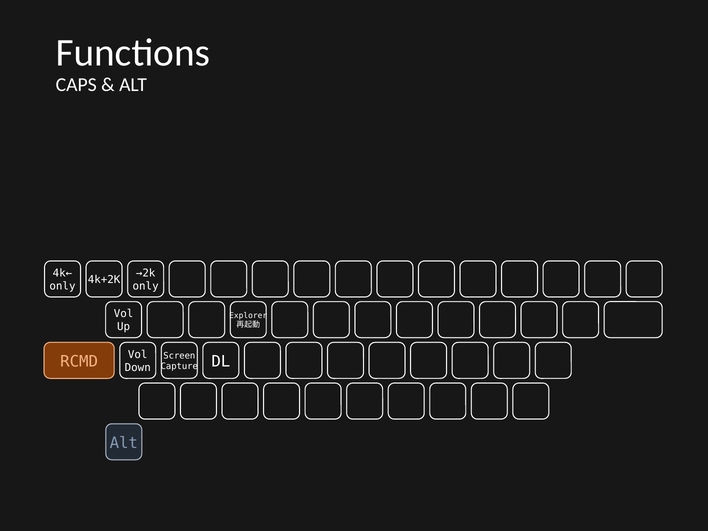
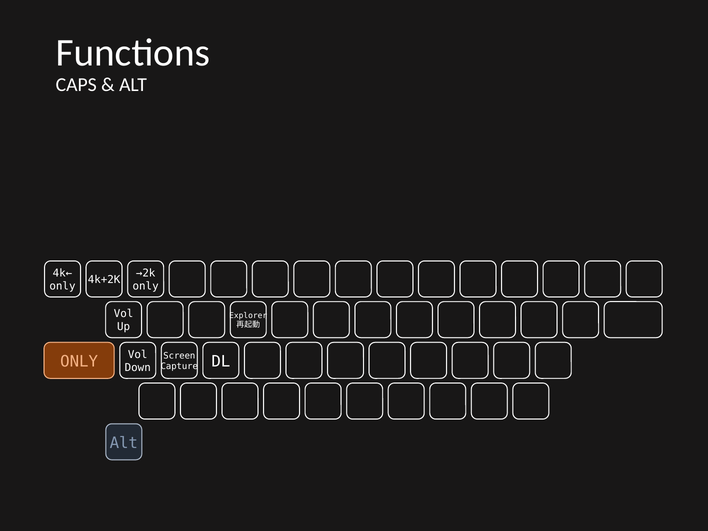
RCMD: RCMD -> ONLY (79, 361)
